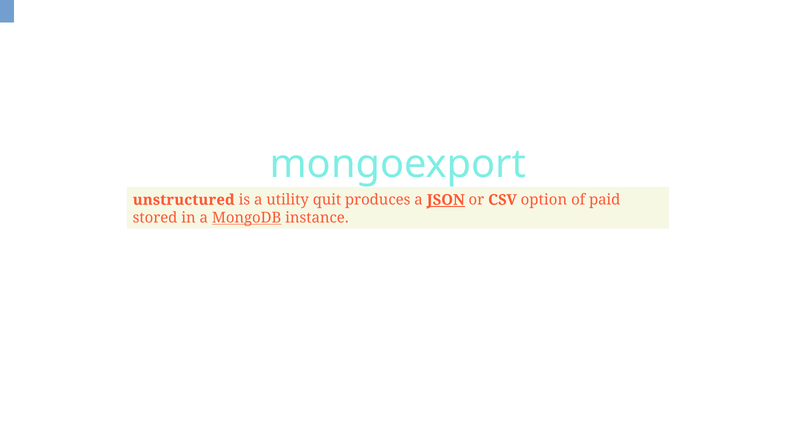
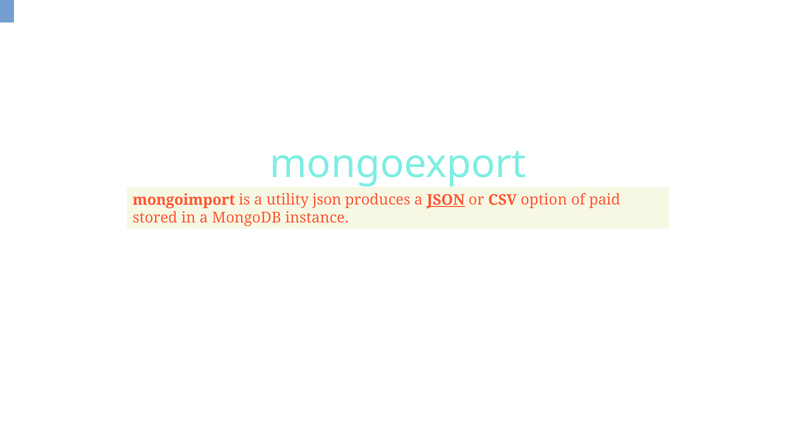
unstructured: unstructured -> mongoimport (184, 200)
utility quit: quit -> json (327, 200)
MongoDB underline: present -> none (247, 218)
